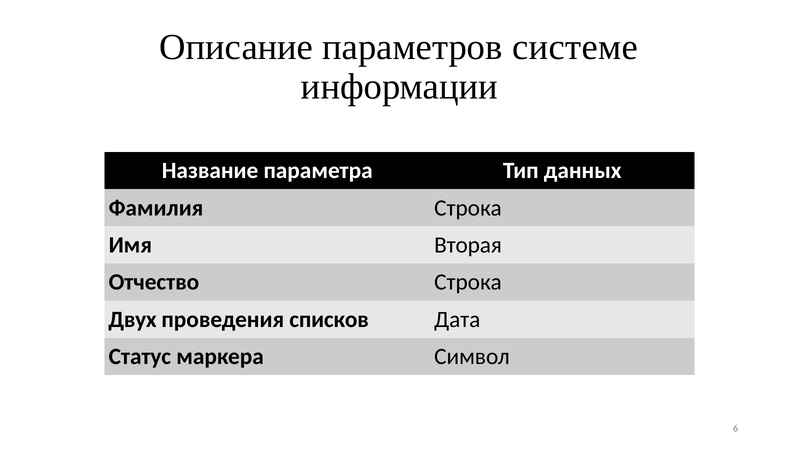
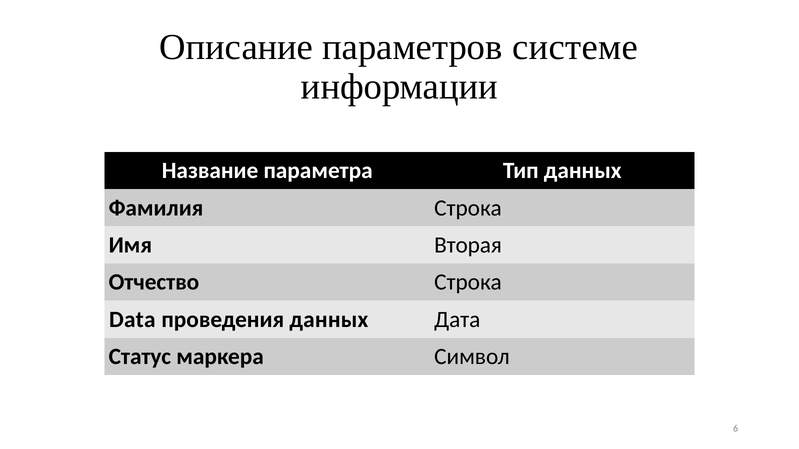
Двух: Двух -> Data (132, 320)
проведения списков: списков -> данных (329, 320)
